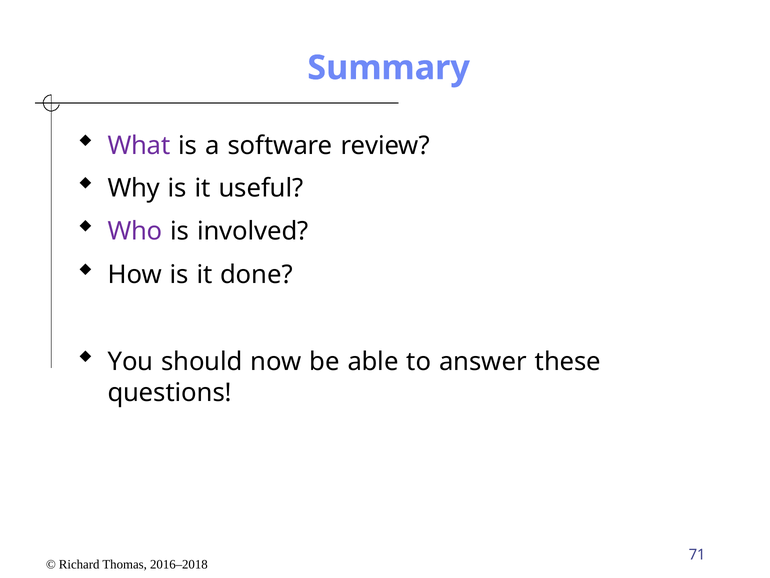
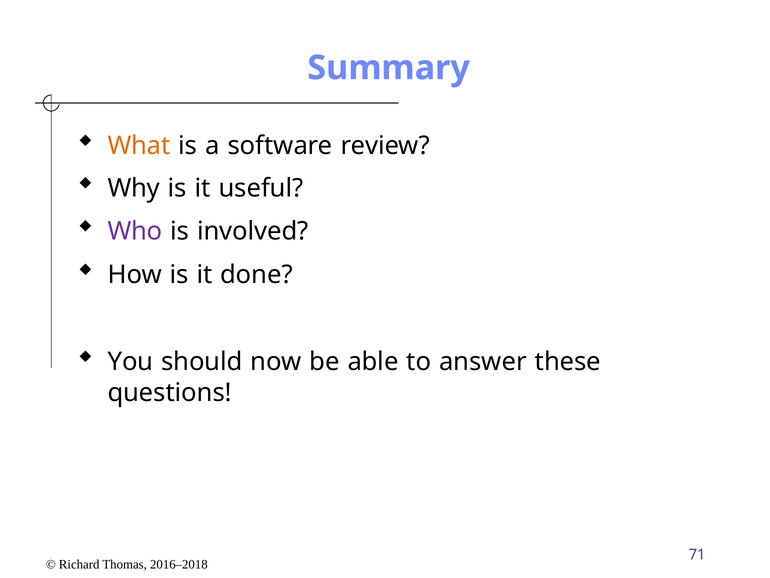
What colour: purple -> orange (139, 146)
